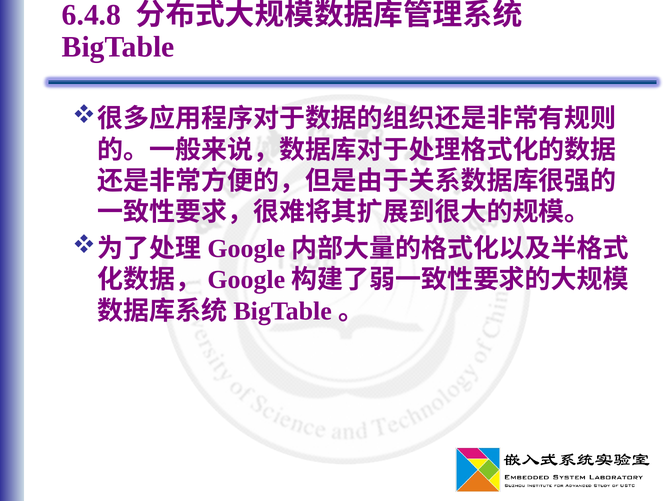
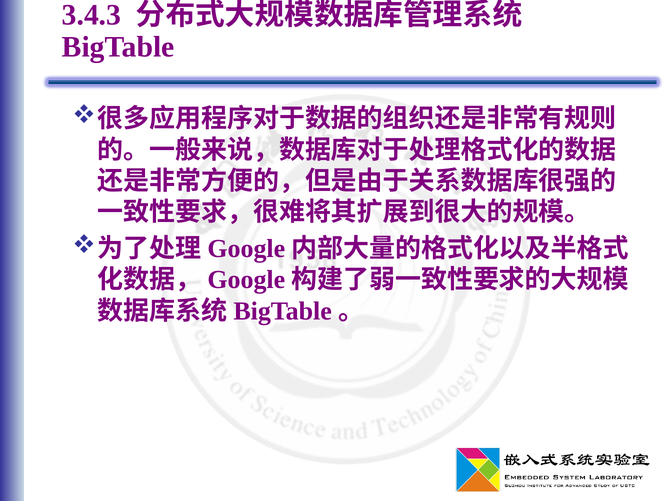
6.4.8: 6.4.8 -> 3.4.3 (92, 15)
